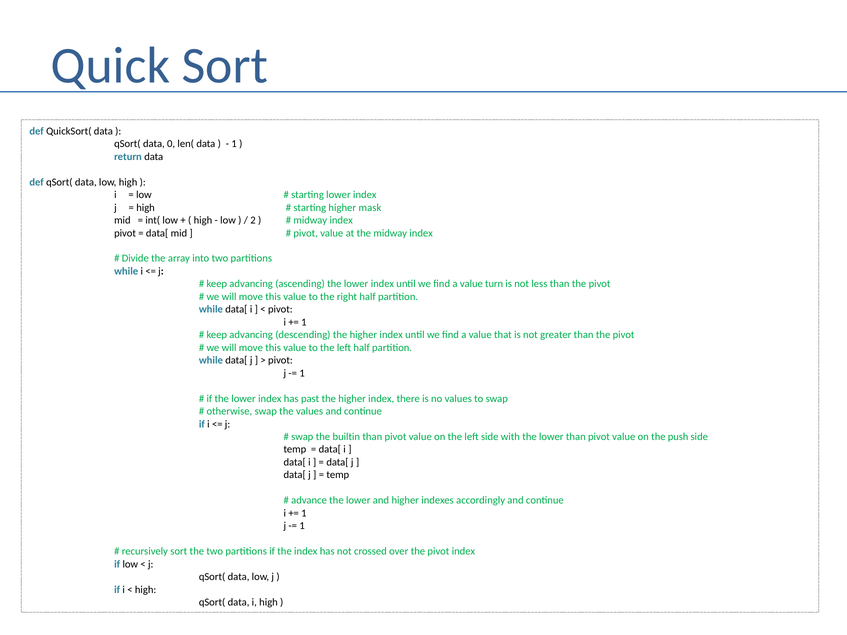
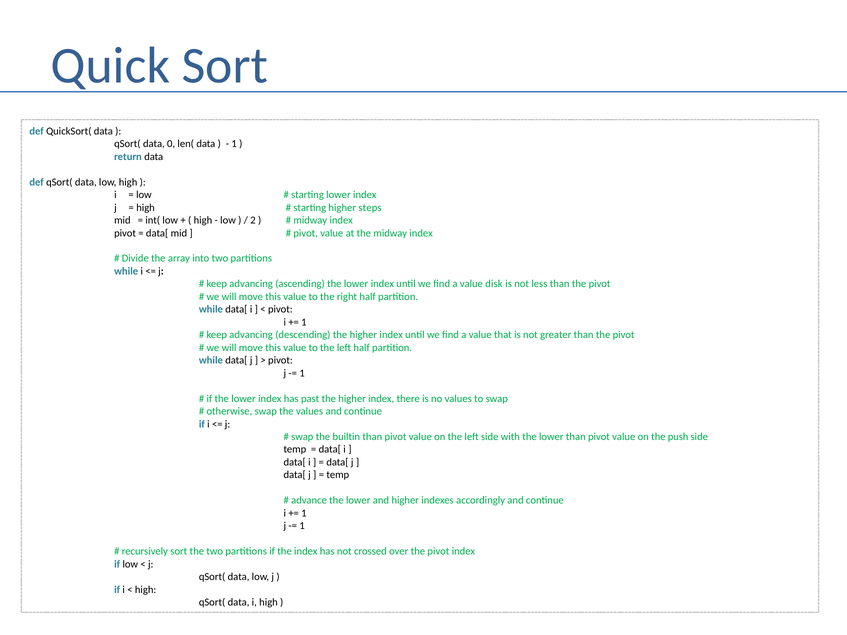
mask: mask -> steps (370, 208)
turn: turn -> disk (494, 284)
